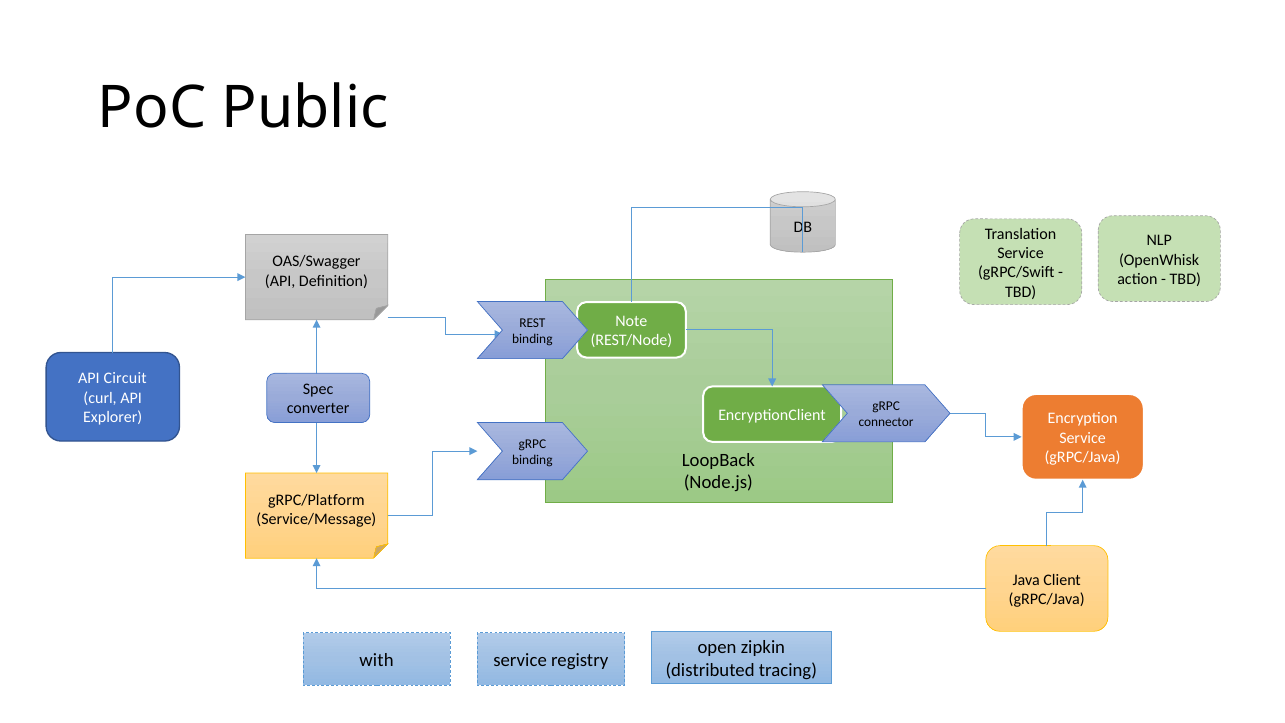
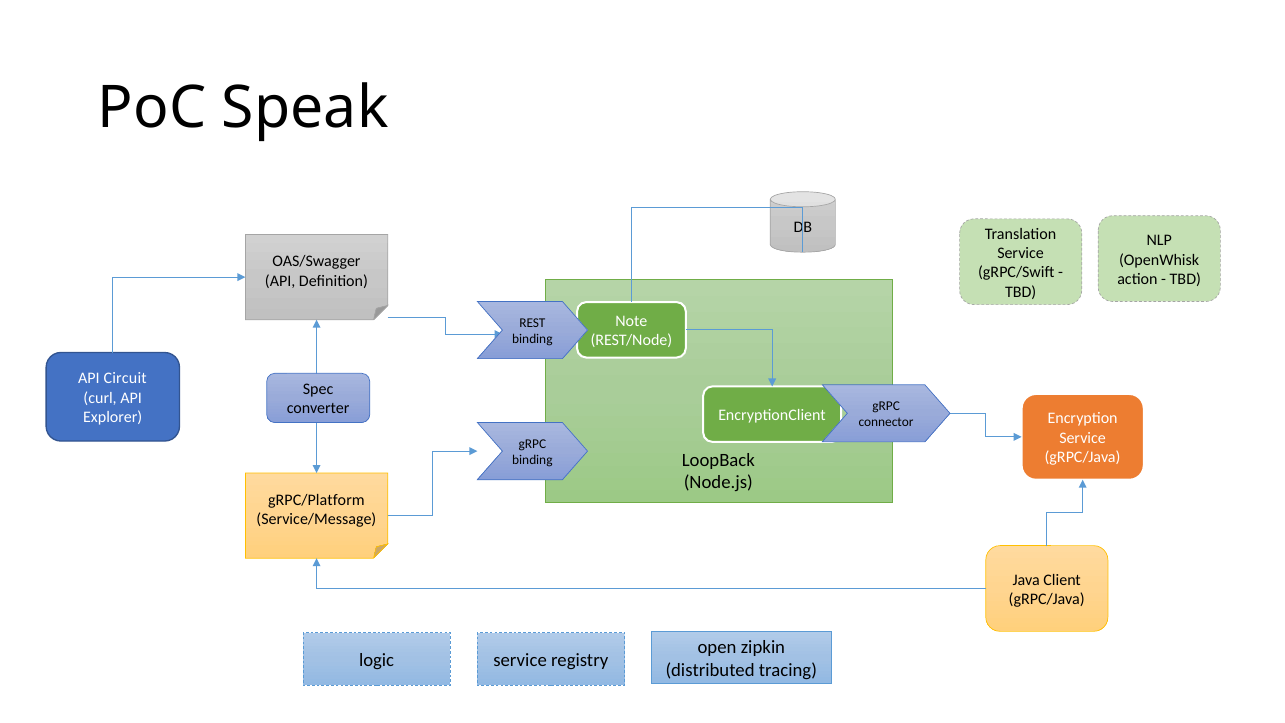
Public: Public -> Speak (305, 108)
with: with -> logic (377, 660)
